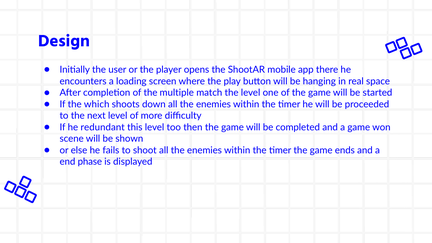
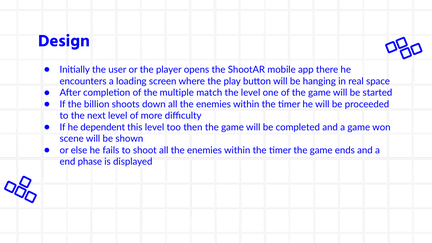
which: which -> billion (97, 104)
redundant: redundant -> dependent (103, 127)
